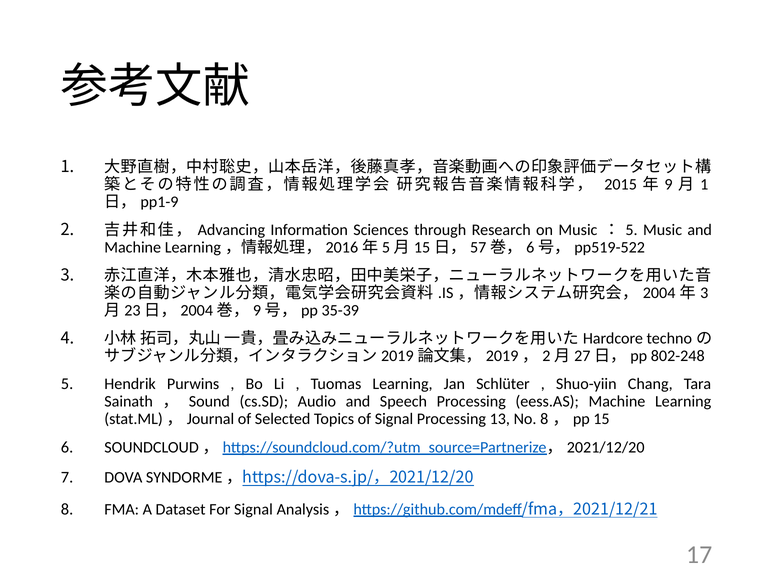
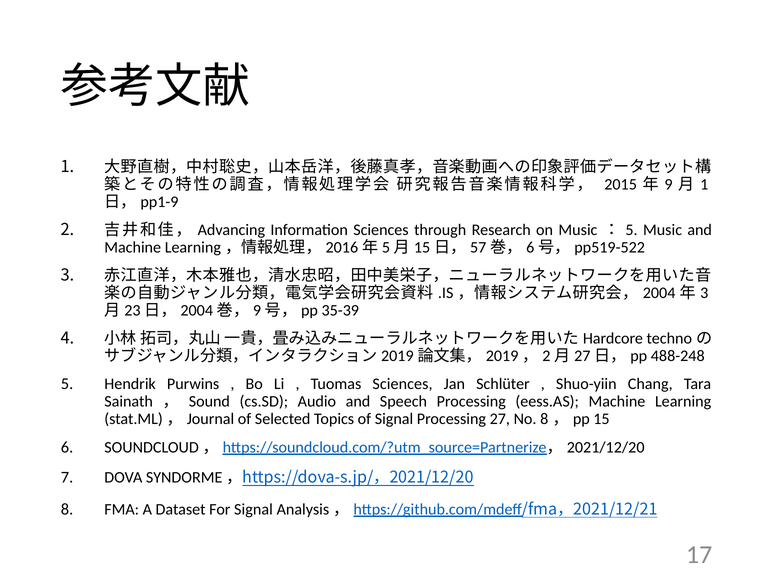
802-248: 802-248 -> 488-248 (678, 356)
Tuomas Learning: Learning -> Sciences (402, 384)
13: 13 -> 27 (500, 419)
